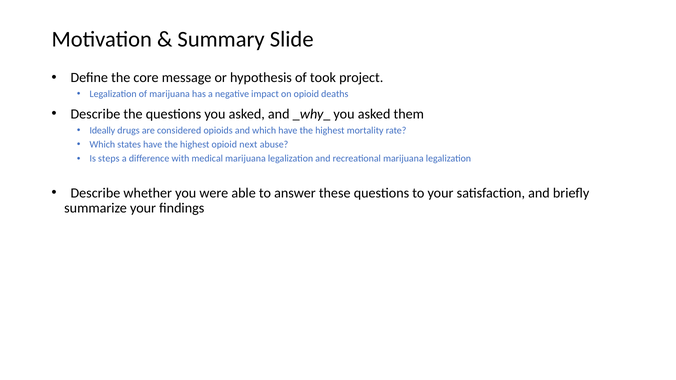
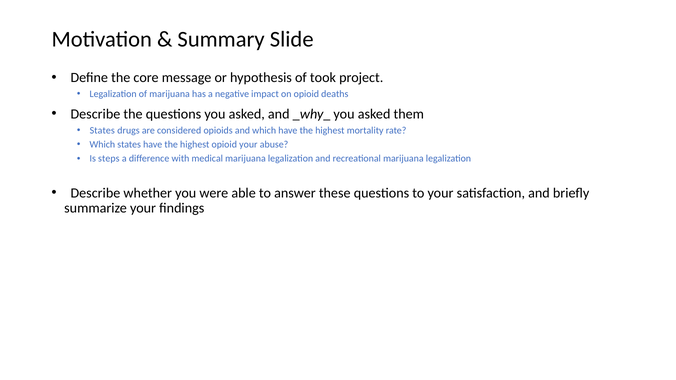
Ideally: Ideally -> States (102, 130)
opioid next: next -> your (248, 145)
